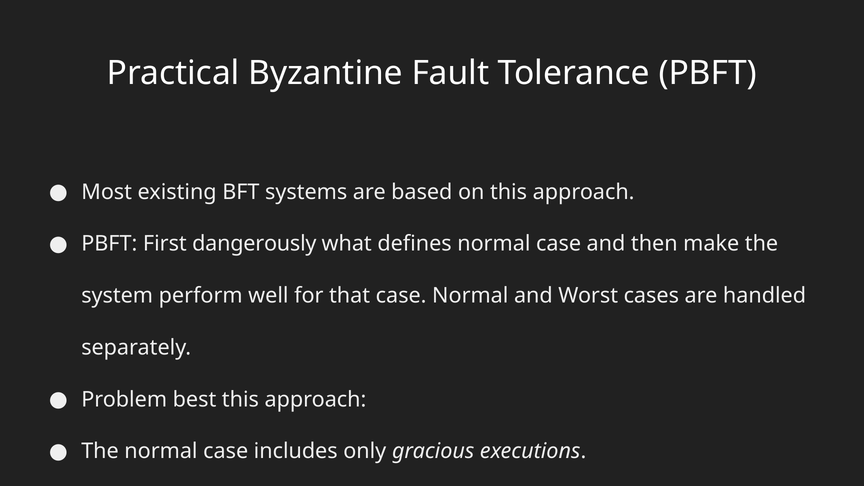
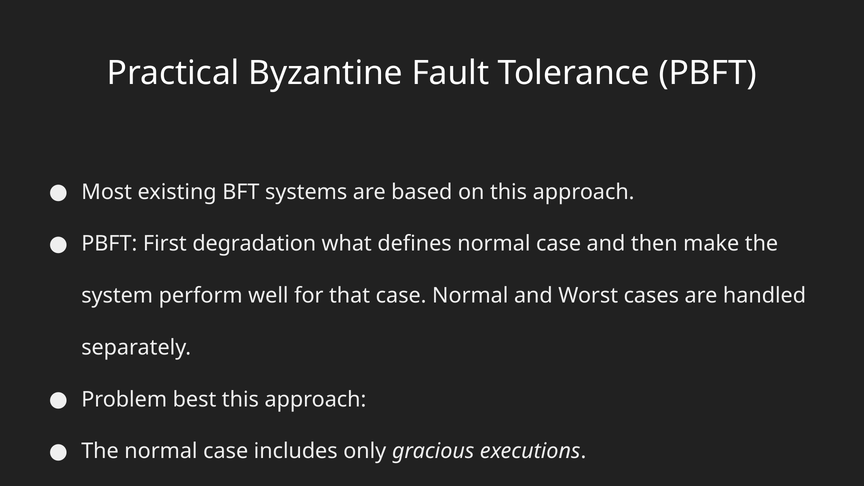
dangerously: dangerously -> degradation (254, 244)
